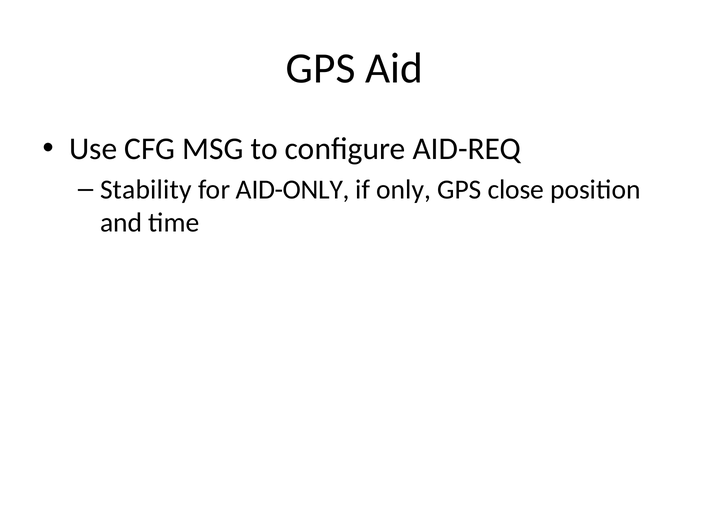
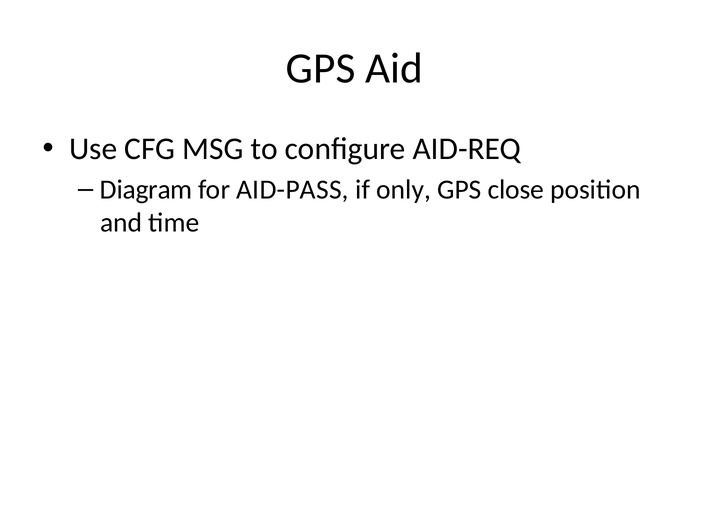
Stability: Stability -> Diagram (146, 189)
AID-ONLY: AID-ONLY -> AID-PASS (293, 189)
